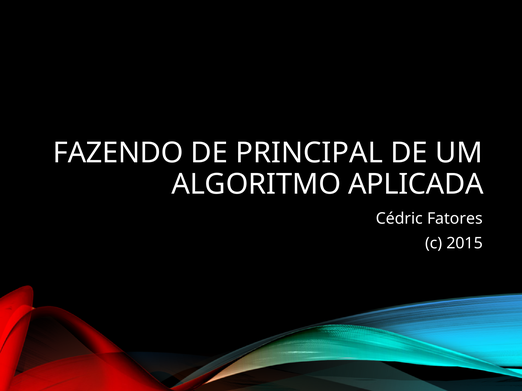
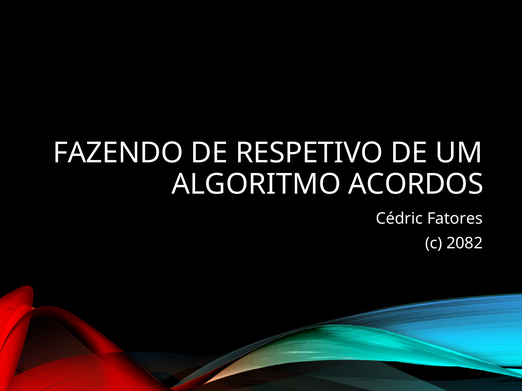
PRINCIPAL: PRINCIPAL -> RESPETIVO (309, 153)
APLICADA: APLICADA -> ACORDOS (416, 184)
2015: 2015 -> 2082 (465, 243)
